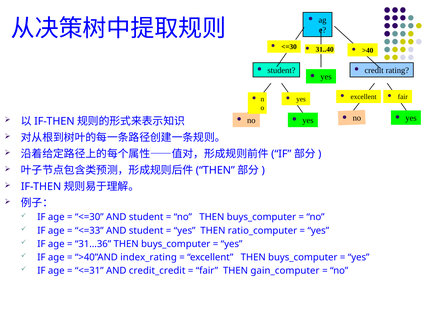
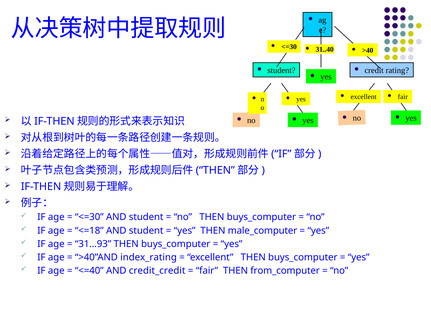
<=33: <=33 -> <=18 (89, 231)
ratio_computer: ratio_computer -> male_computer (263, 231)
31…36: 31…36 -> 31…93 (93, 244)
<=31: <=31 -> <=40 (89, 271)
gain_computer: gain_computer -> from_computer (285, 271)
